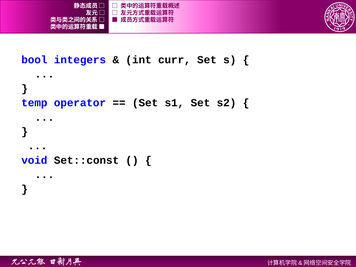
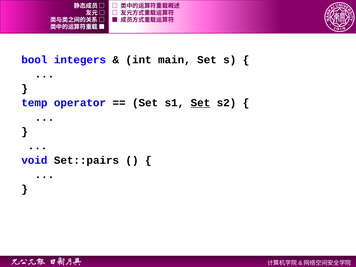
curr: curr -> main (174, 60)
Set underline: none -> present (200, 103)
Set::const: Set::const -> Set::pairs (86, 160)
